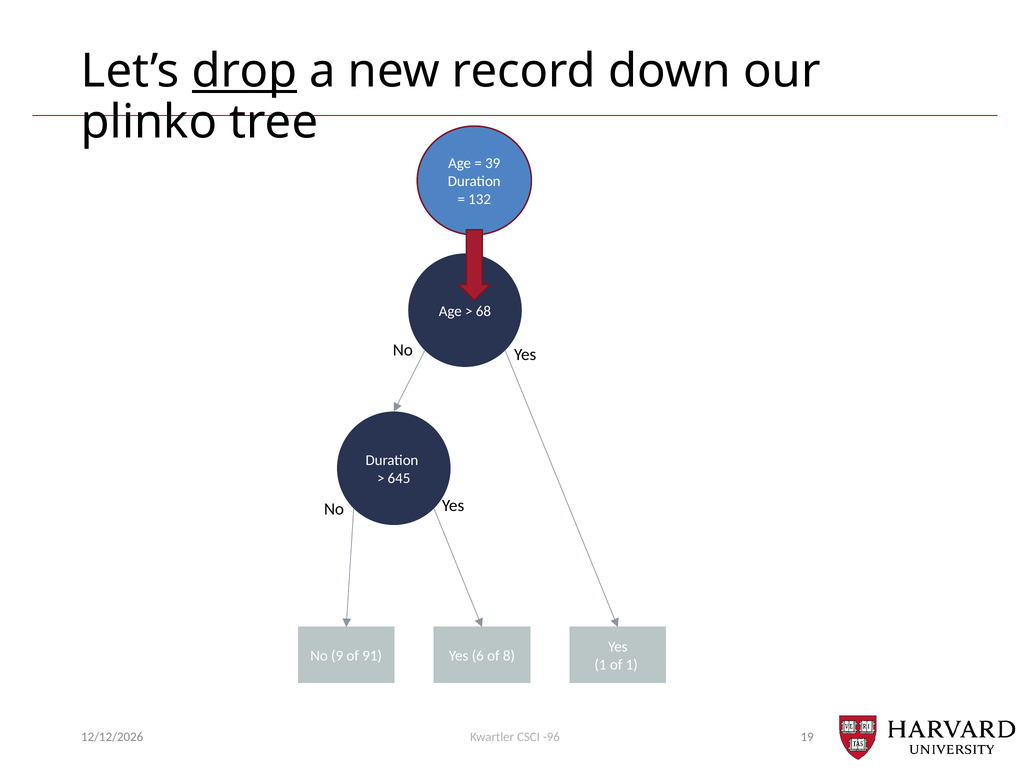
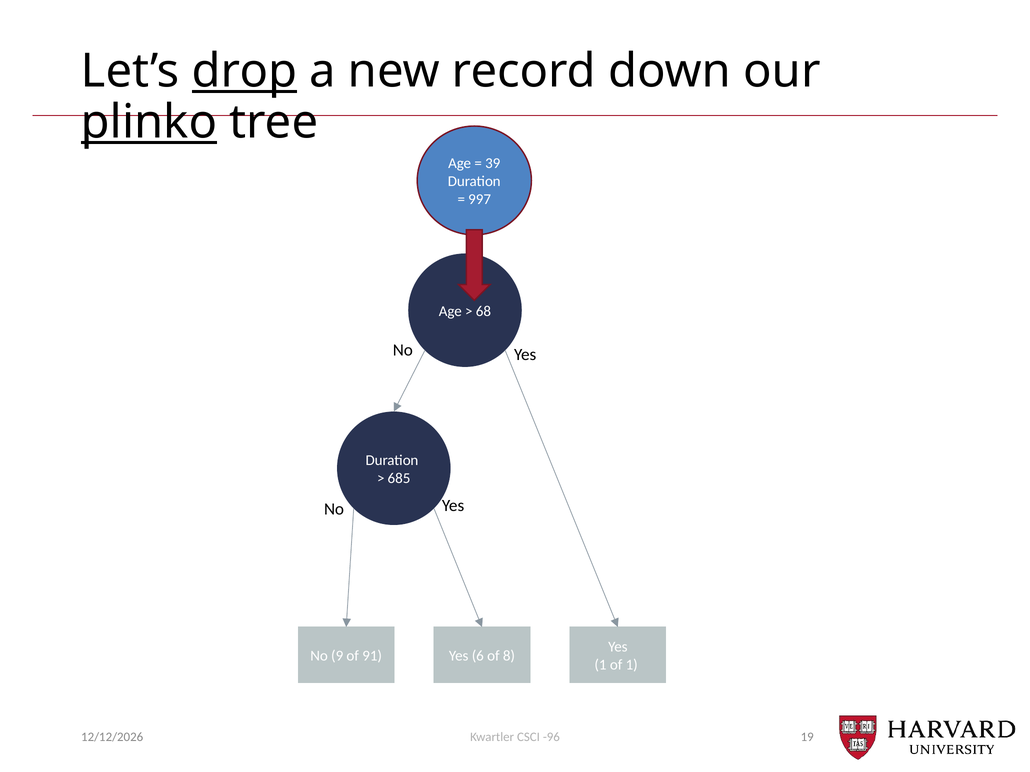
plinko underline: none -> present (149, 122)
132: 132 -> 997 (480, 200)
645: 645 -> 685 (399, 479)
